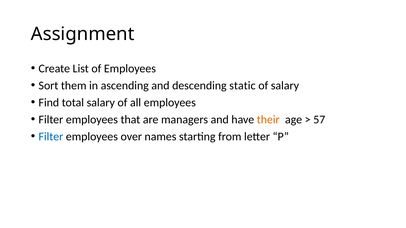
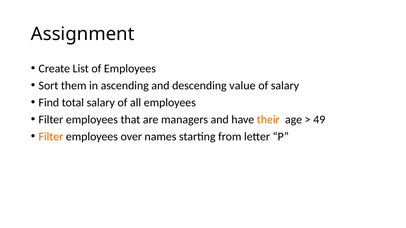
static: static -> value (242, 86)
57: 57 -> 49 (319, 120)
Filter colour: blue -> orange (51, 137)
